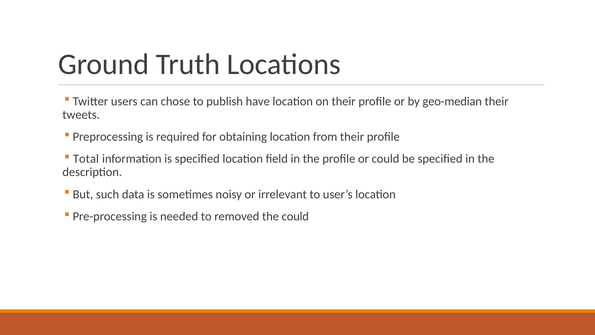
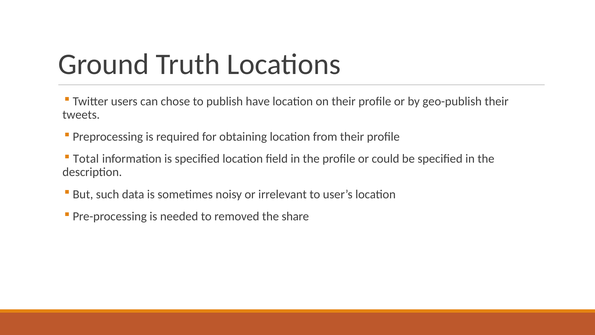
geo-median: geo-median -> geo-publish (452, 101)
the could: could -> share (295, 216)
